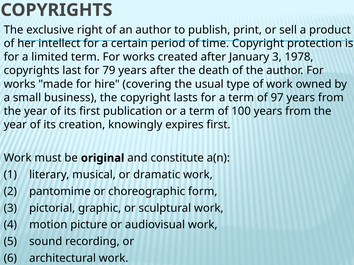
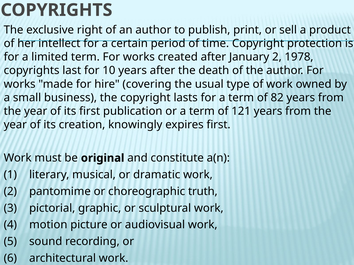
January 3: 3 -> 2 (277, 57)
79: 79 -> 10 (109, 71)
97: 97 -> 82 (277, 98)
100: 100 -> 121 (241, 111)
form: form -> truth (203, 192)
